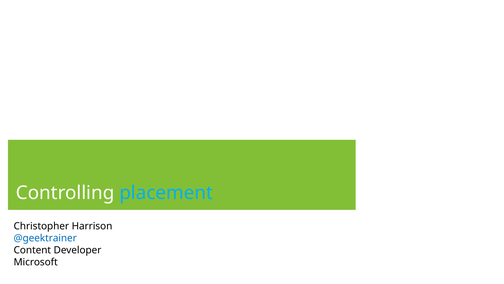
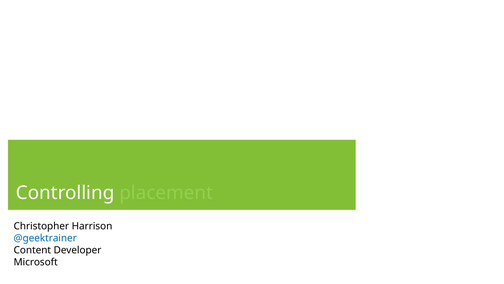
placement colour: light blue -> light green (166, 192)
